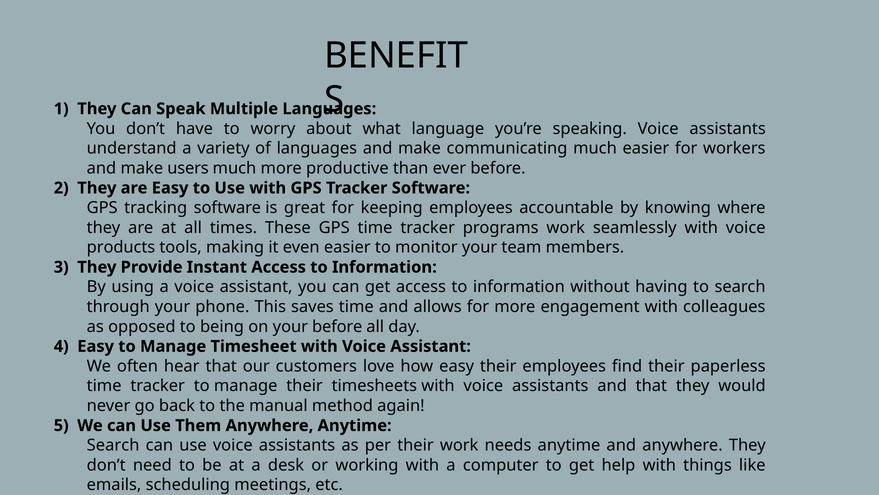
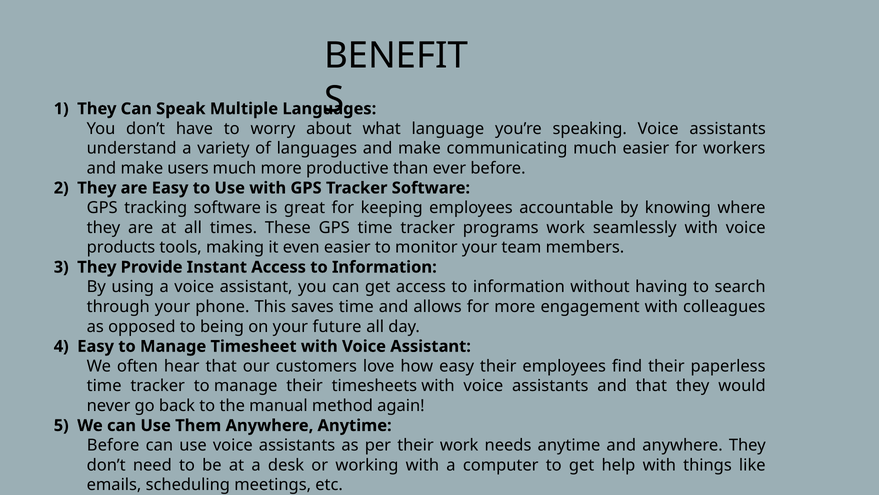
your before: before -> future (337, 326)
Search: Search -> Before (113, 445)
